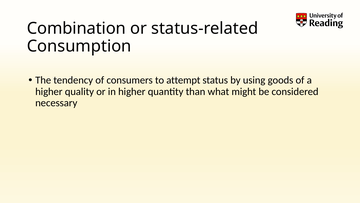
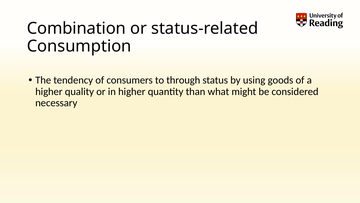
attempt: attempt -> through (183, 80)
